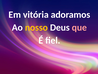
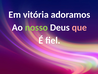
nosso colour: yellow -> light green (36, 27)
